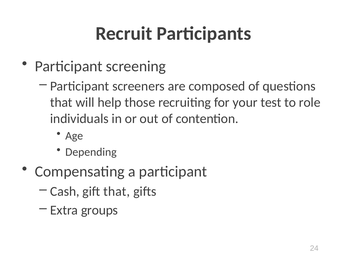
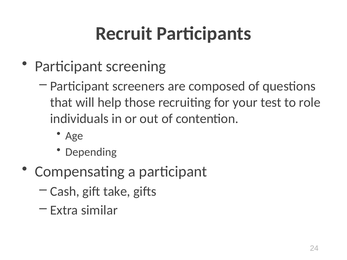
gift that: that -> take (117, 192)
groups: groups -> similar (99, 210)
